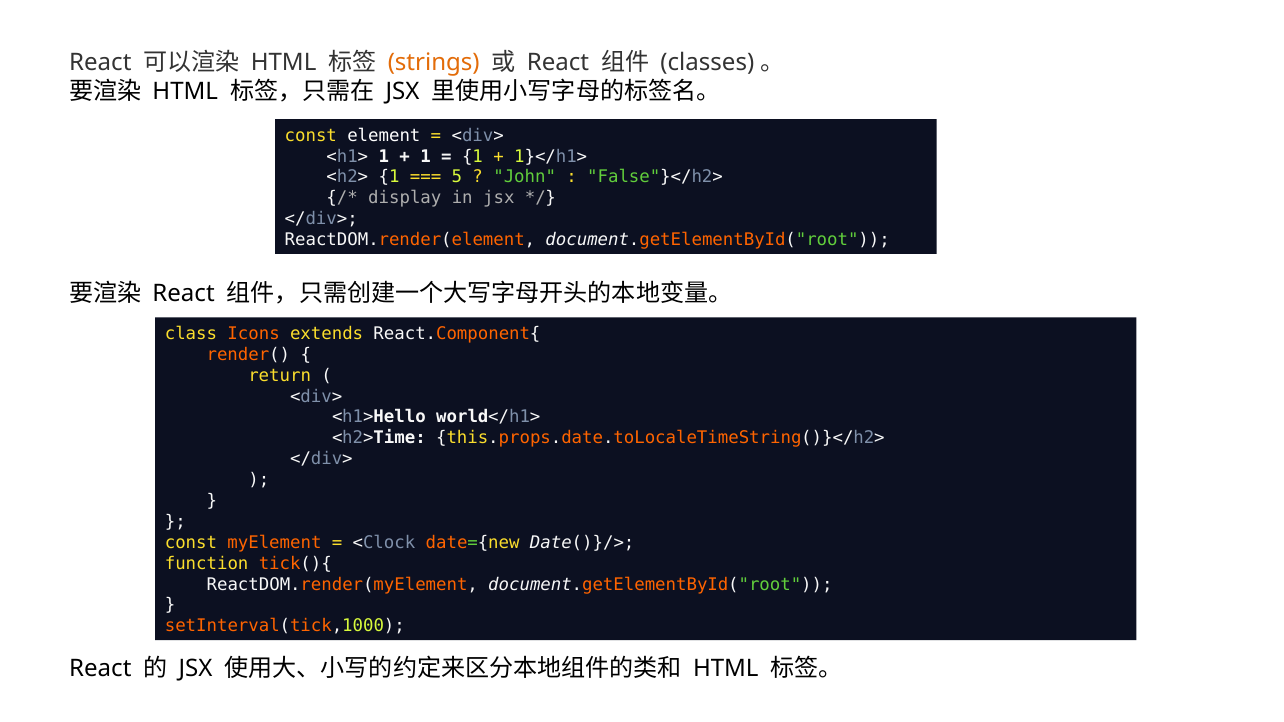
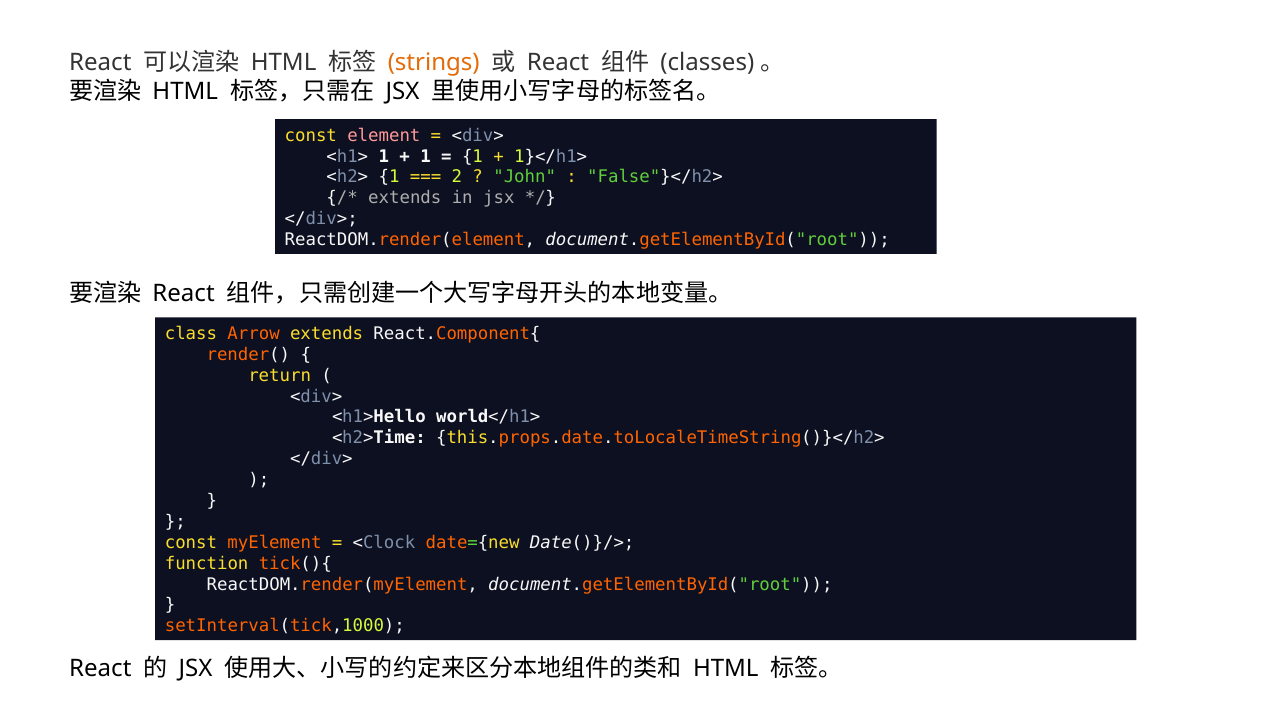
element colour: white -> pink (384, 135)
5: 5 -> 2 (457, 177)
display: display -> extends (405, 198)
Icons: Icons -> Arrow (254, 334)
